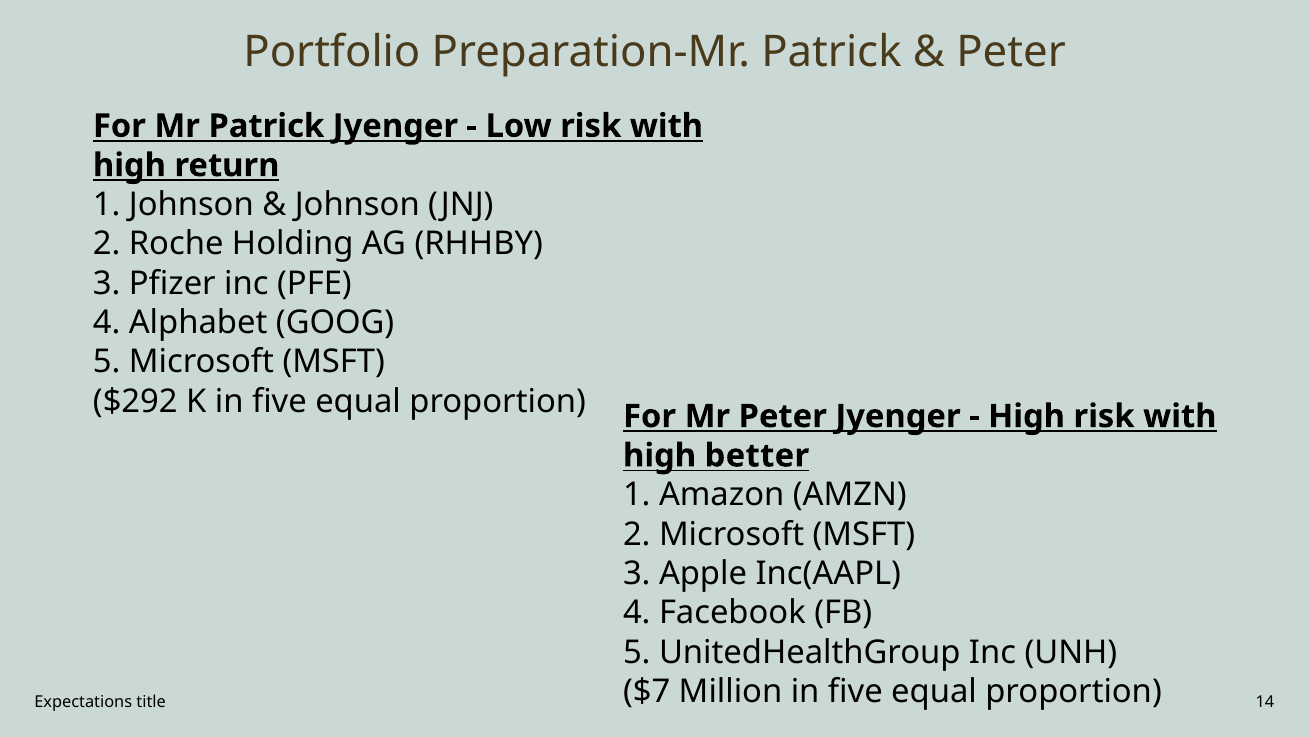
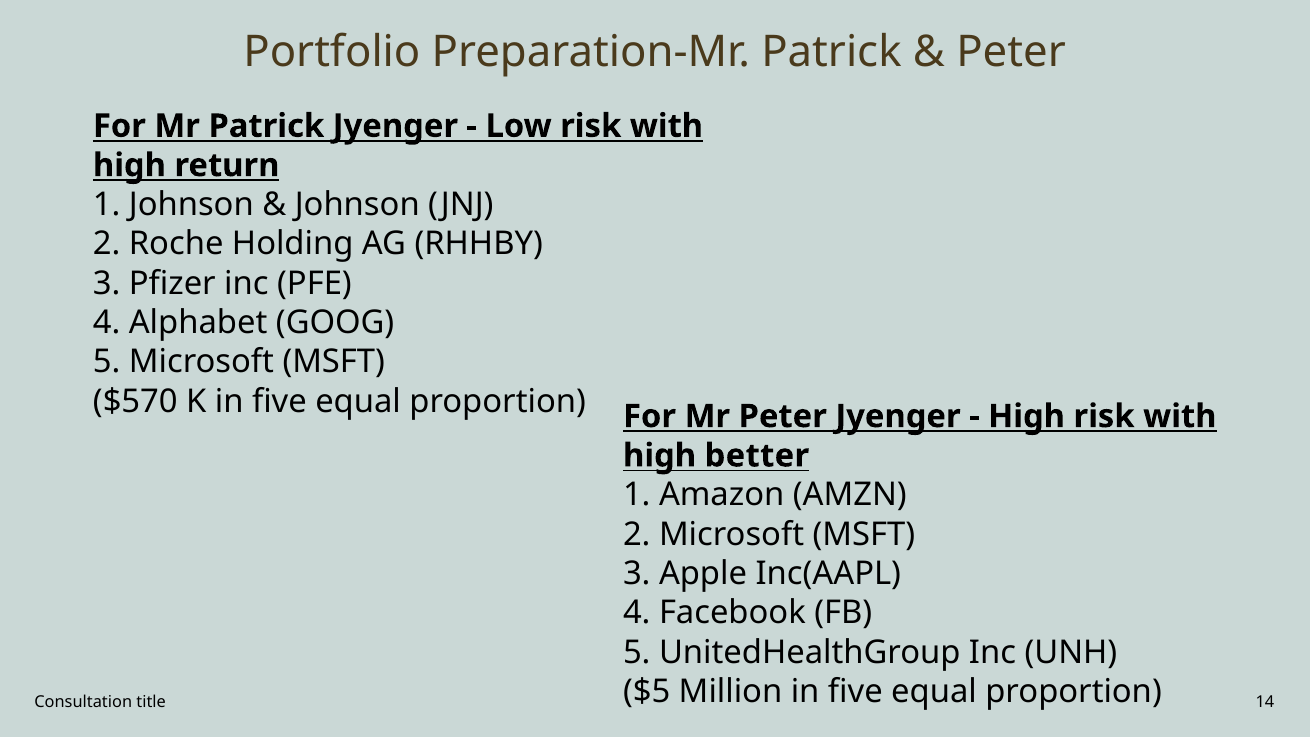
$292: $292 -> $570 (135, 401)
$7: $7 -> $5 (647, 691)
Expectations: Expectations -> Consultation (83, 702)
